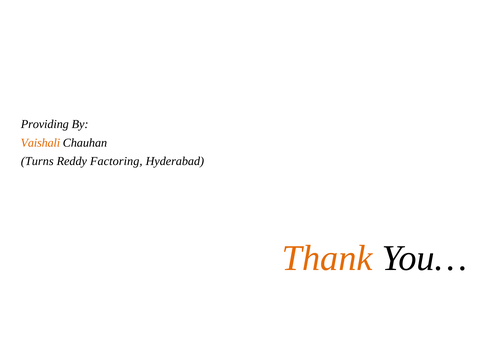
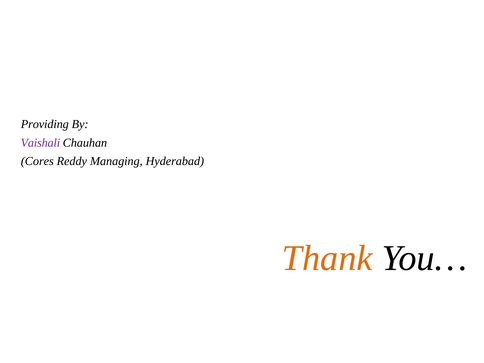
Vaishali colour: orange -> purple (40, 143)
Turns: Turns -> Cores (37, 161)
Factoring: Factoring -> Managing (116, 161)
